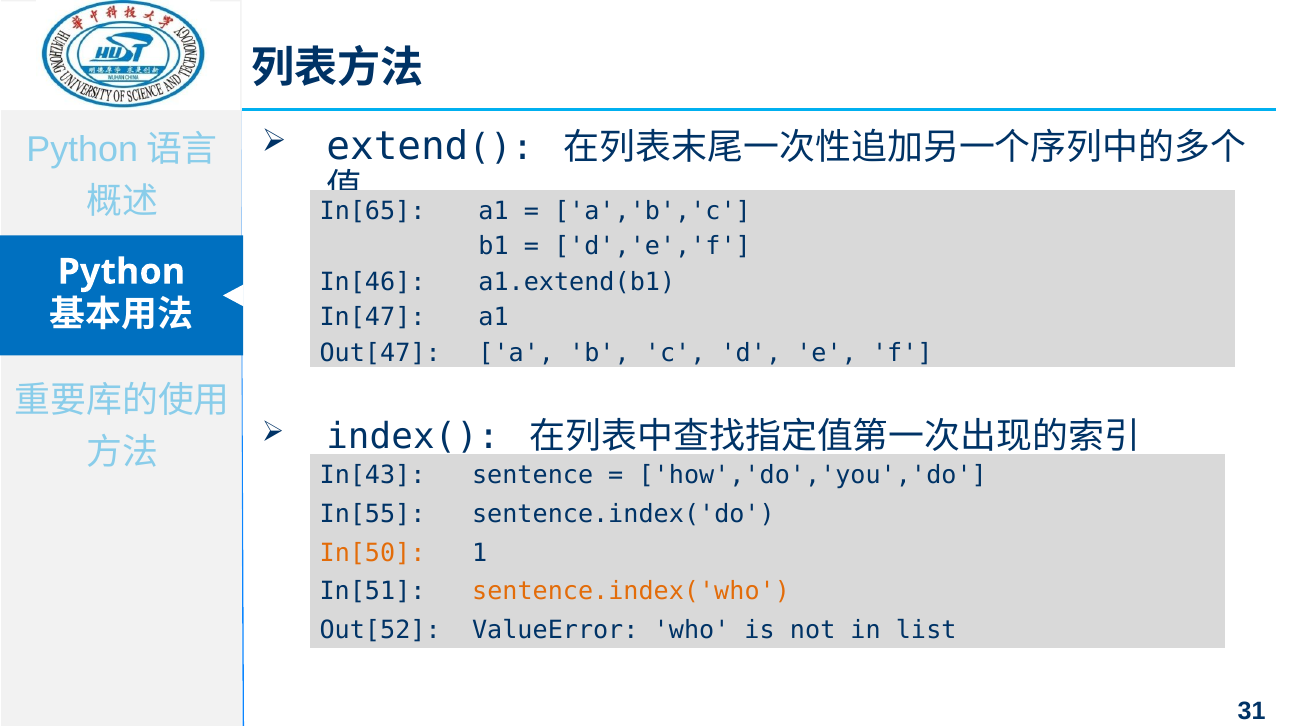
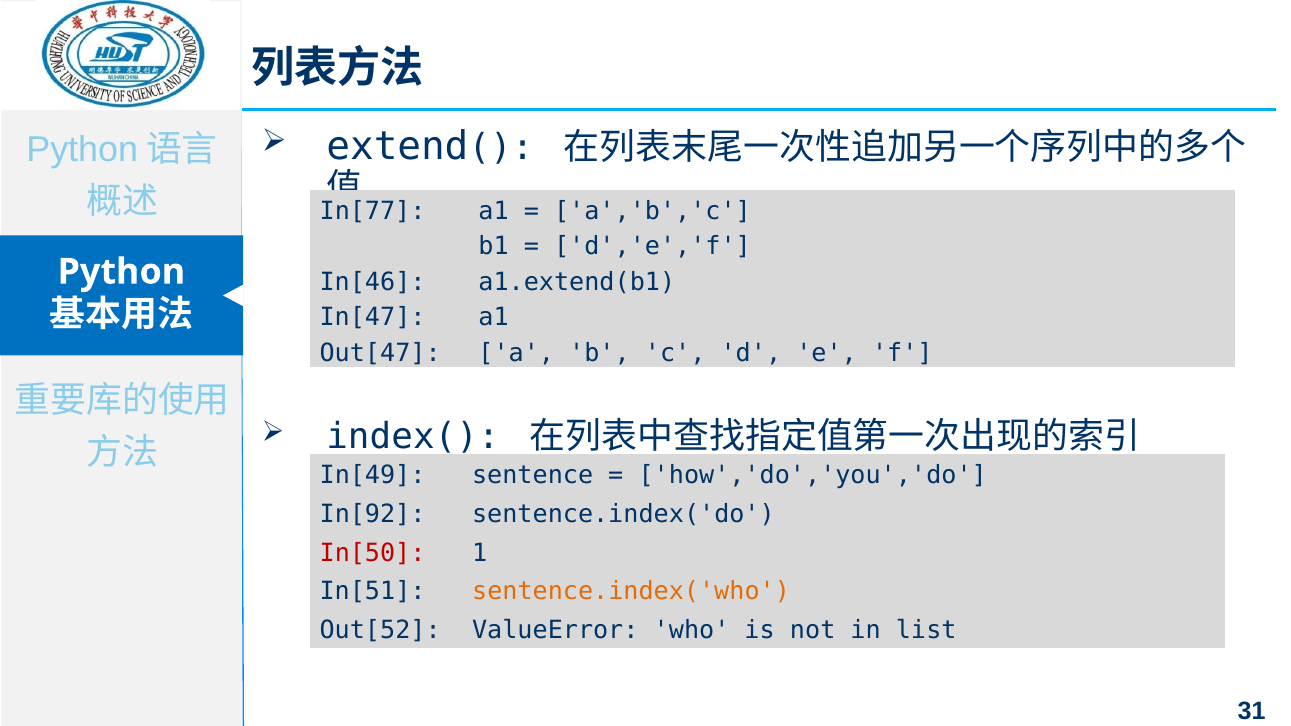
In[65: In[65 -> In[77 (373, 211)
In[43: In[43 -> In[49 (373, 476)
In[55: In[55 -> In[92 (373, 514)
In[50 colour: orange -> red (373, 553)
